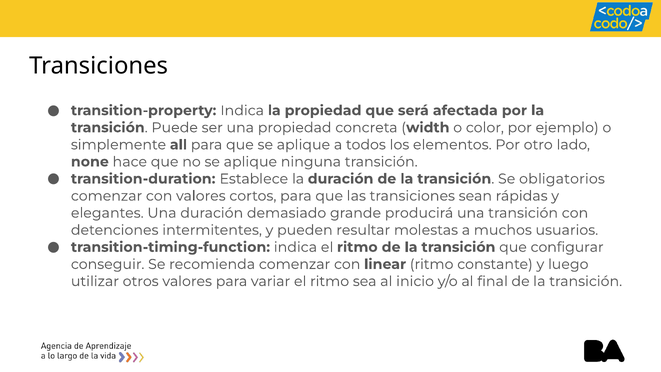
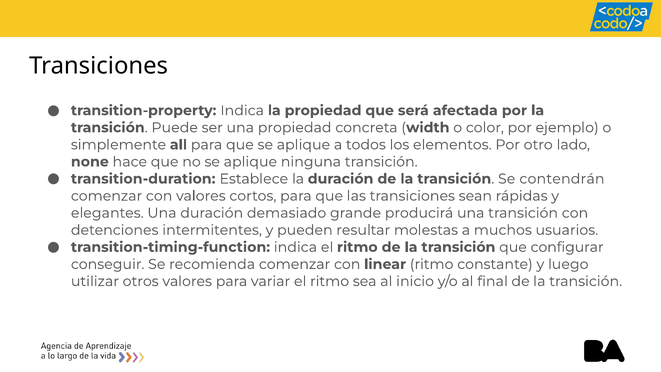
obligatorios: obligatorios -> contendrán (562, 179)
